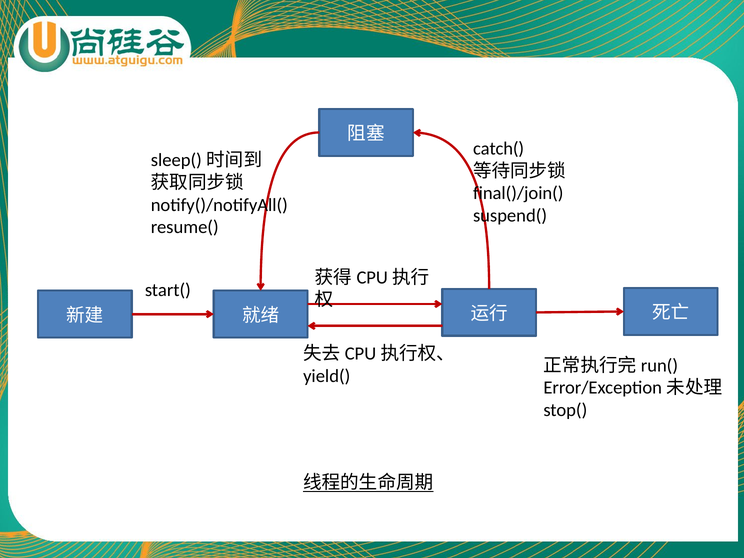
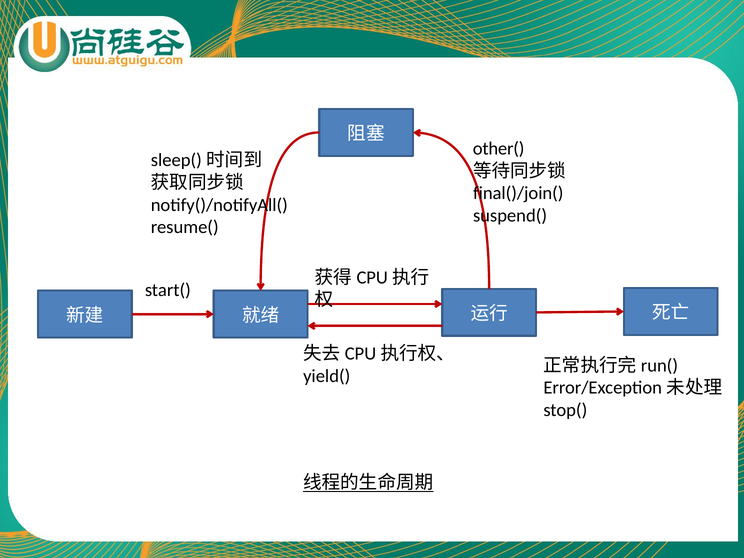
catch(: catch( -> other( (499, 149)
